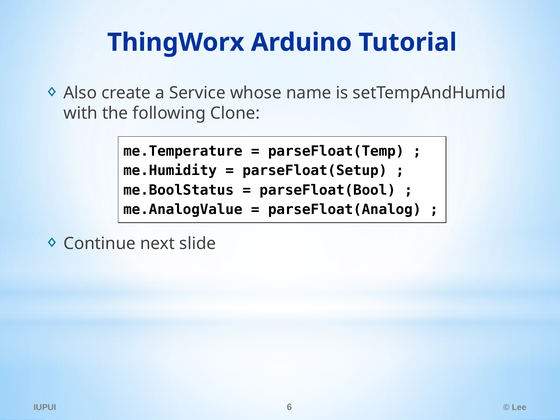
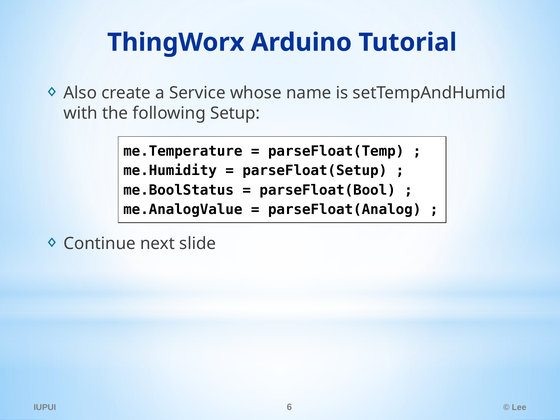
Clone: Clone -> Setup (235, 113)
